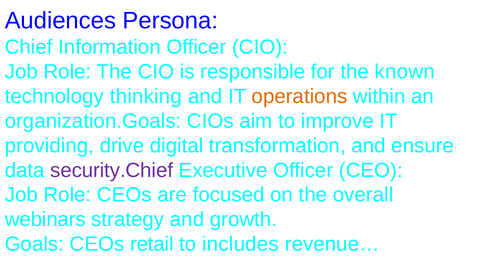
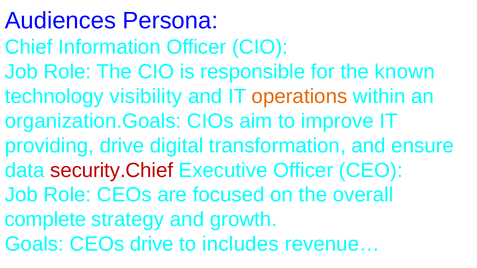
thinking: thinking -> visibility (146, 96)
security.Chief colour: purple -> red (112, 170)
webinars: webinars -> complete (45, 220)
CEOs retail: retail -> drive (152, 244)
